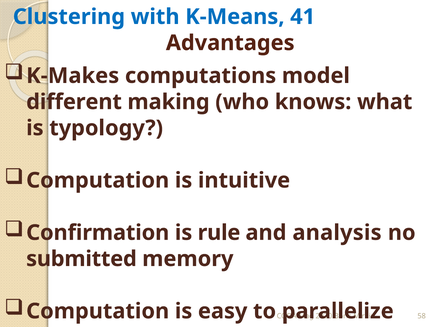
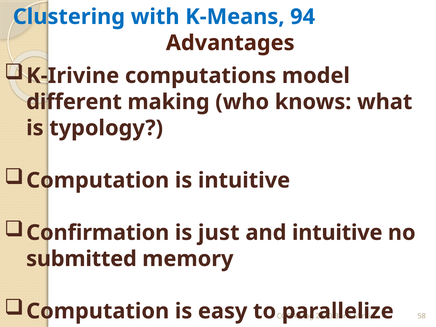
41: 41 -> 94 (303, 17)
K-Makes: K-Makes -> K-Irivine (73, 76)
rule: rule -> just (219, 233)
and analysis: analysis -> intuitive (337, 233)
